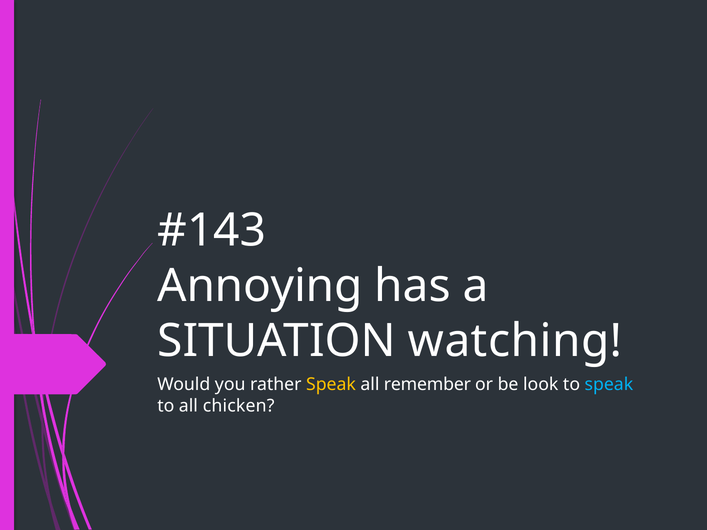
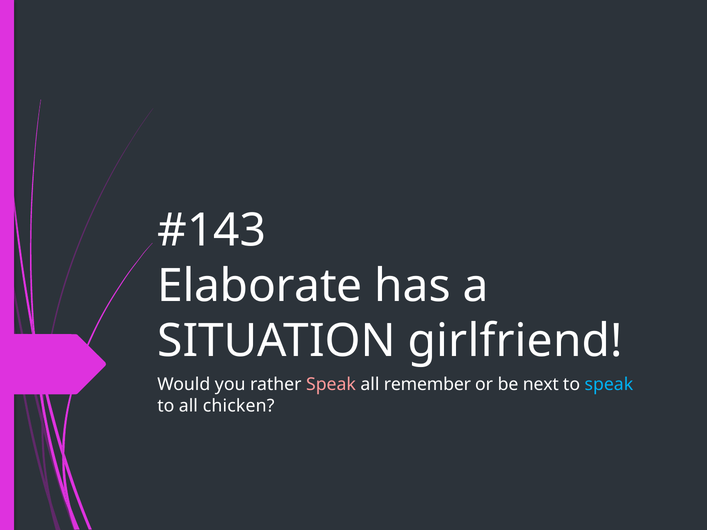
Annoying: Annoying -> Elaborate (260, 286)
watching: watching -> girlfriend (515, 341)
Speak colour: yellow -> pink (331, 385)
look: look -> next (541, 385)
